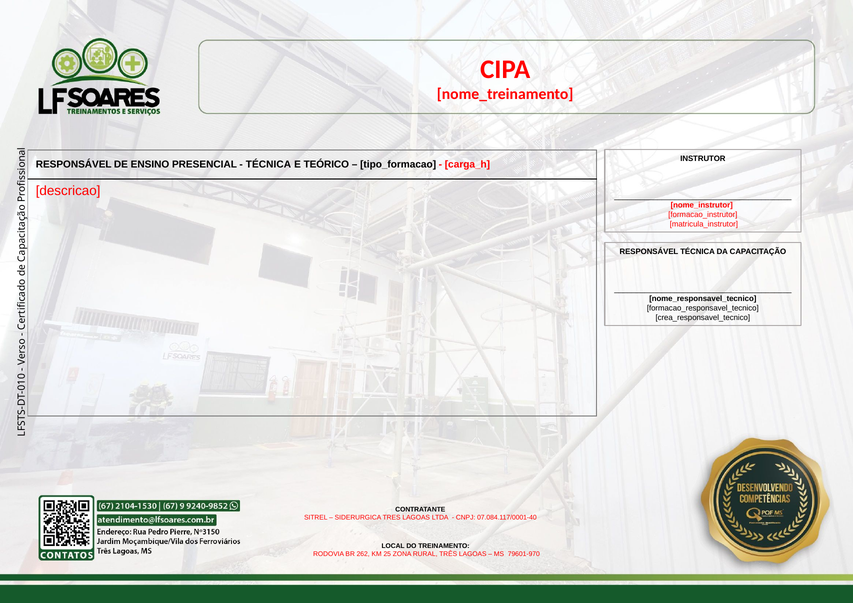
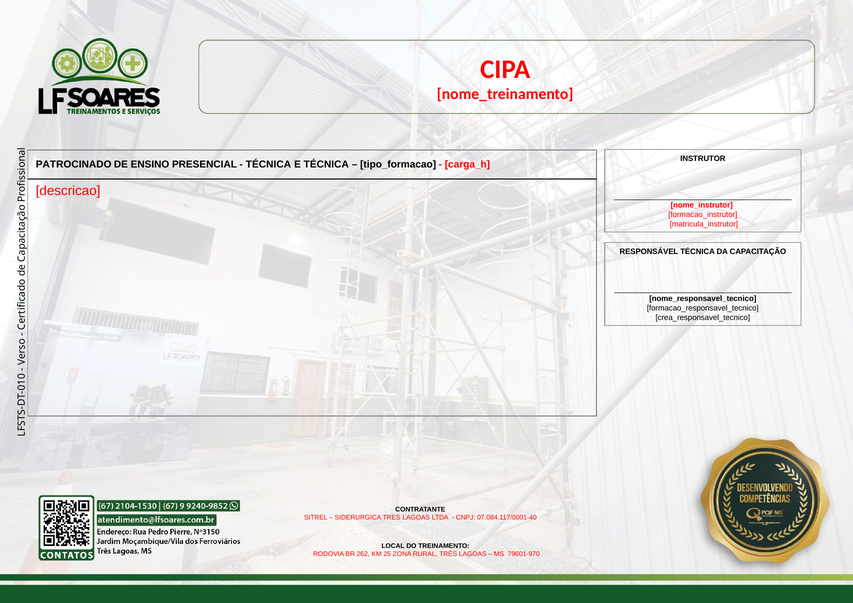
RESPONSÁVEL: RESPONSÁVEL -> PATROCINADO (74, 165)
E TEÓRICO: TEÓRICO -> TÉCNICA (326, 165)
